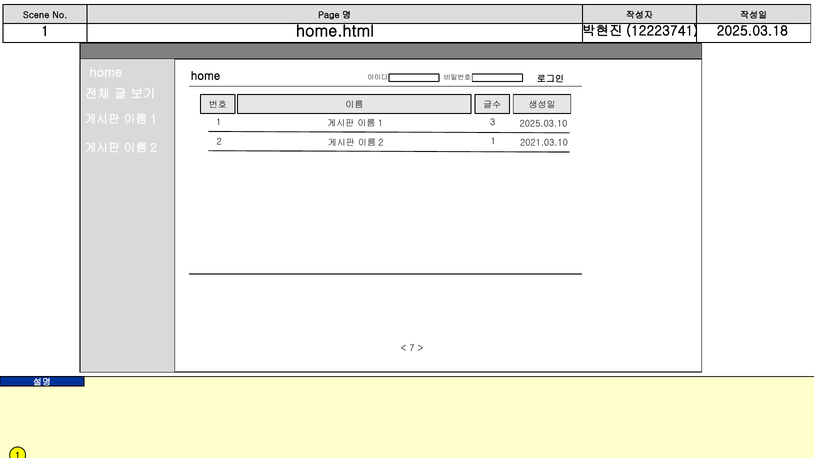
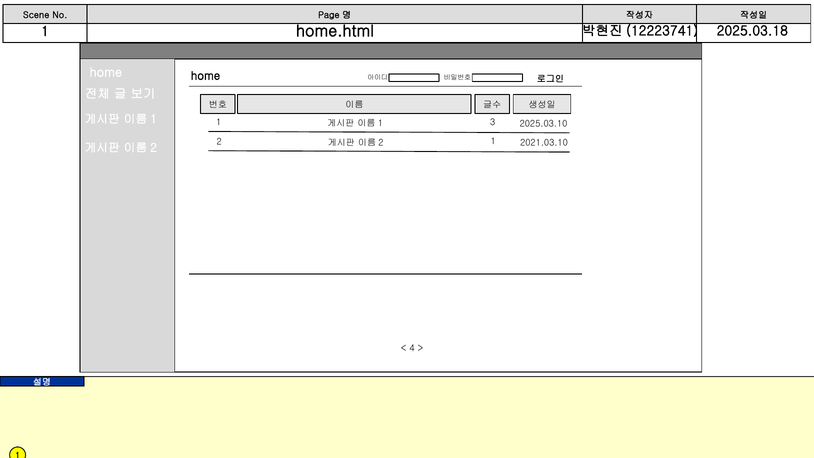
7: 7 -> 4 (412, 348)
